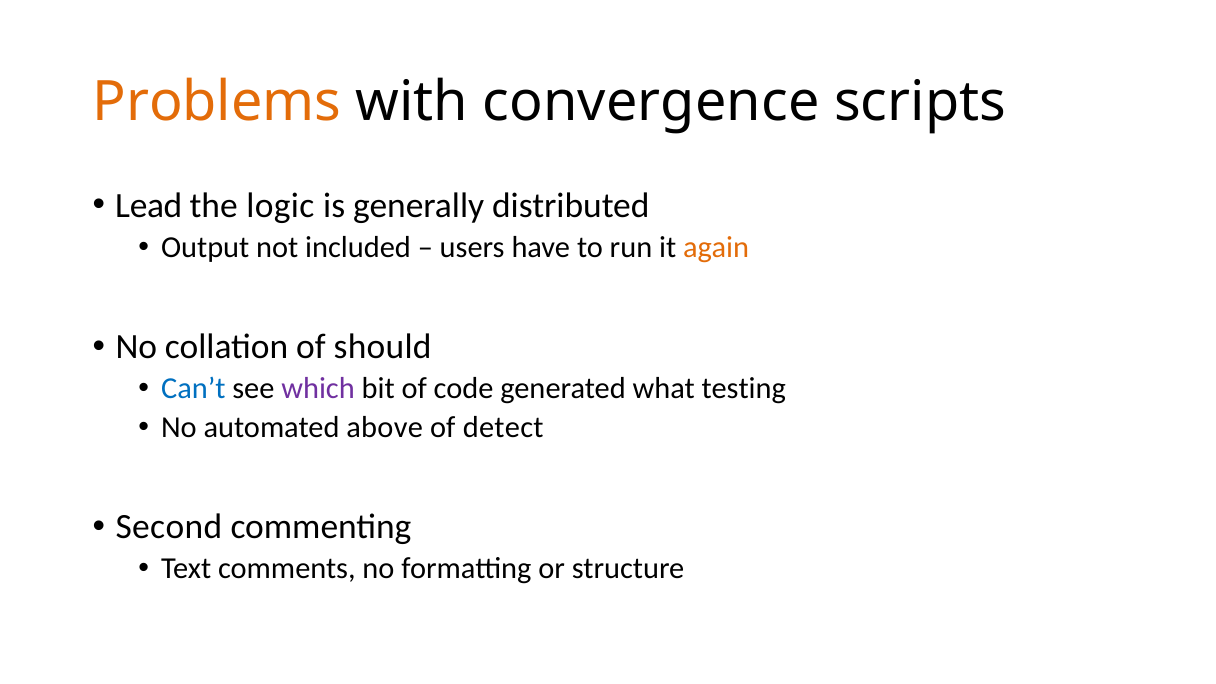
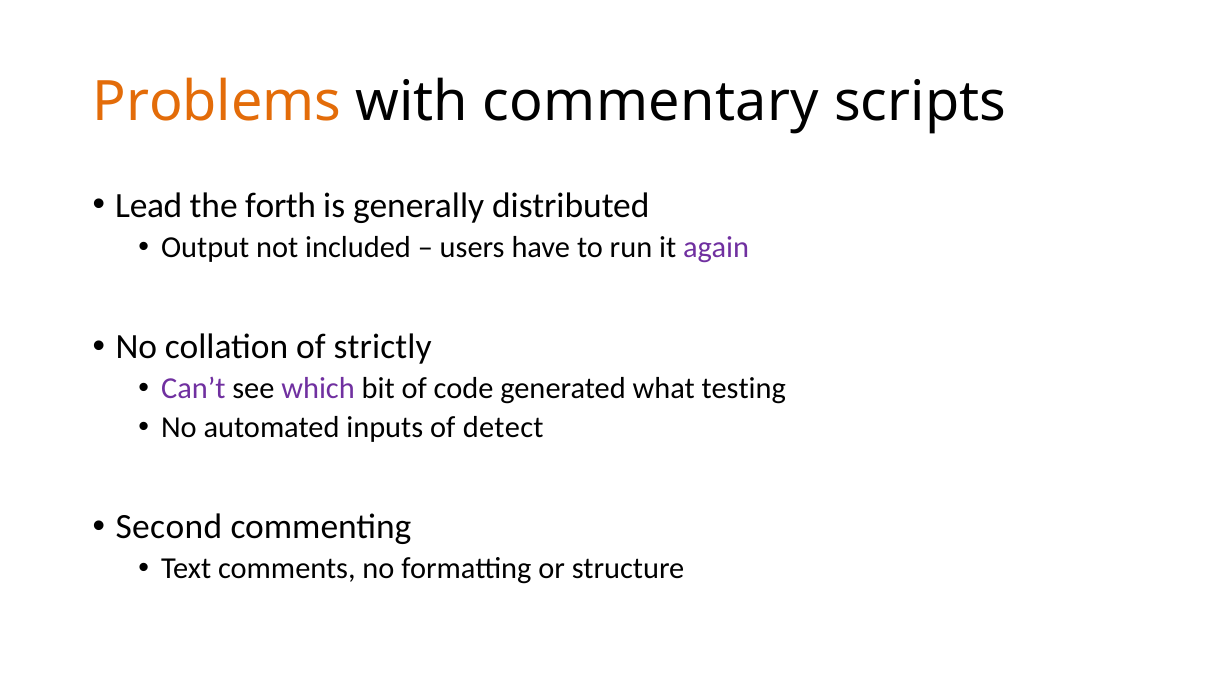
convergence: convergence -> commentary (651, 102)
logic: logic -> forth (281, 206)
again colour: orange -> purple (716, 248)
should: should -> strictly (383, 347)
Can’t colour: blue -> purple (193, 389)
above: above -> inputs (385, 428)
